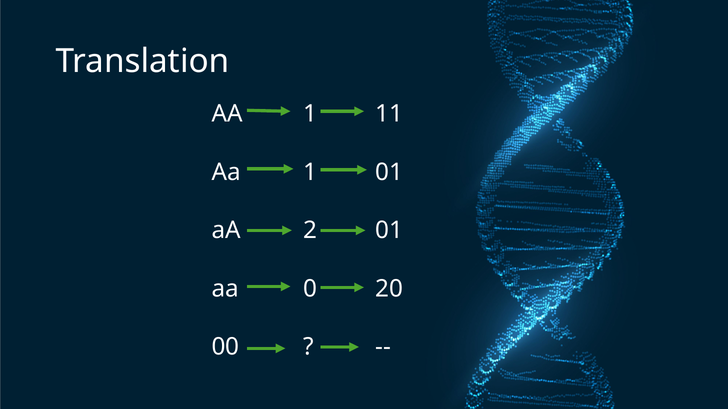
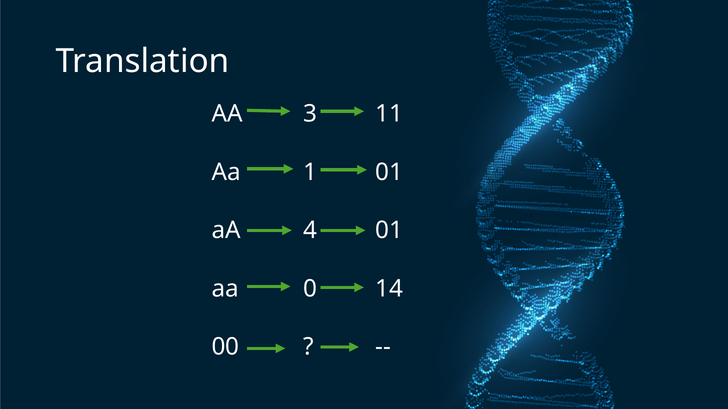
1: 1 -> 3 (310, 114)
2: 2 -> 4 (310, 231)
20: 20 -> 14 (389, 289)
